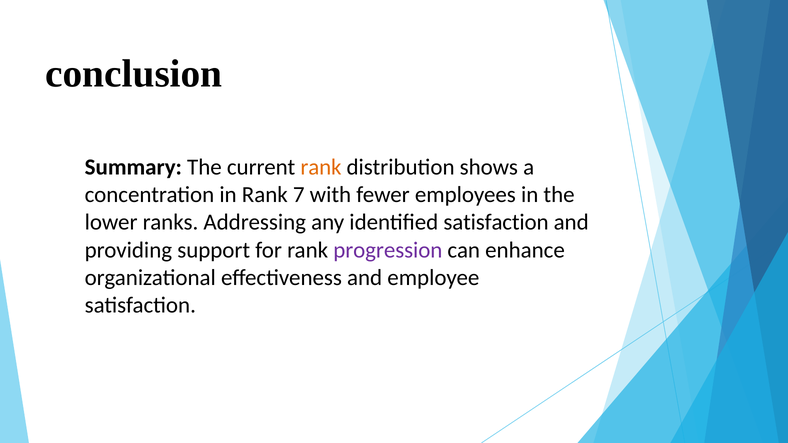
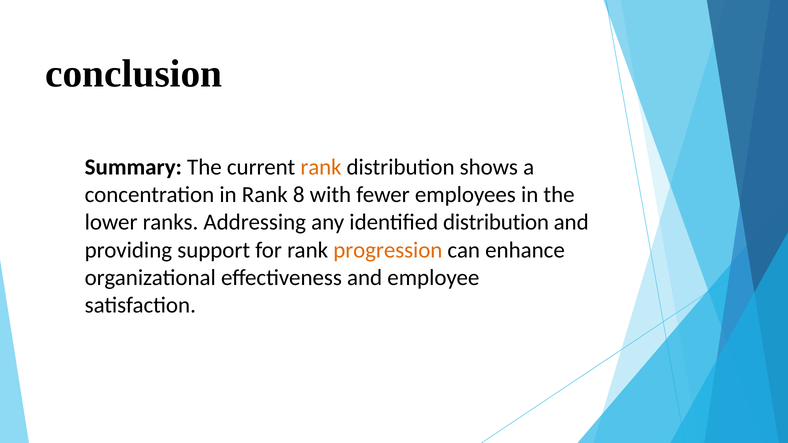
7: 7 -> 8 (299, 195)
identified satisfaction: satisfaction -> distribution (496, 223)
progression colour: purple -> orange (388, 250)
